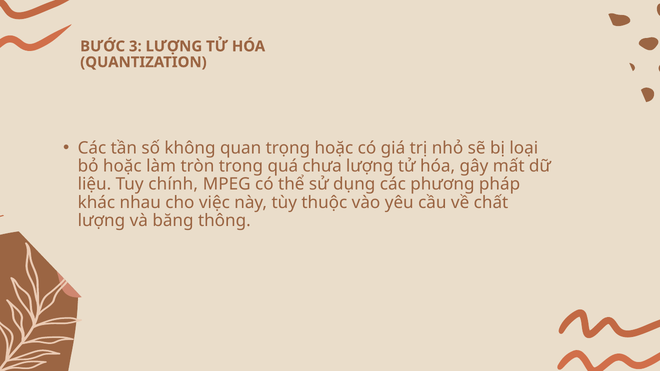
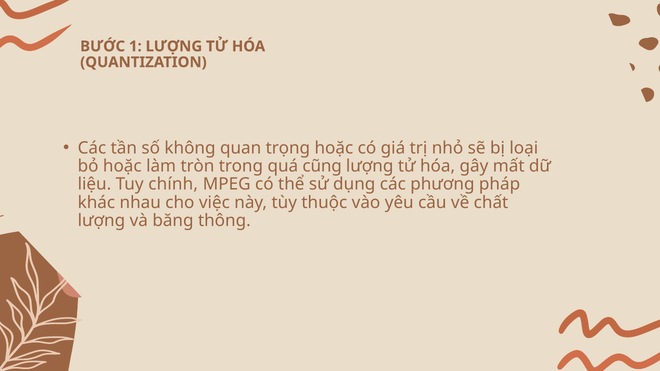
3: 3 -> 1 (135, 46)
chưa: chưa -> cũng (322, 166)
